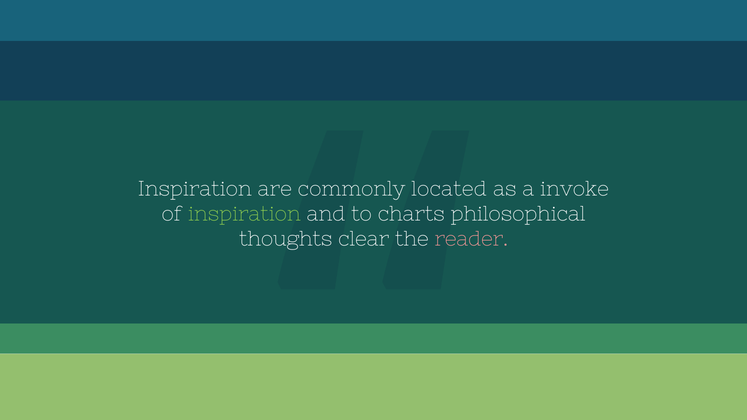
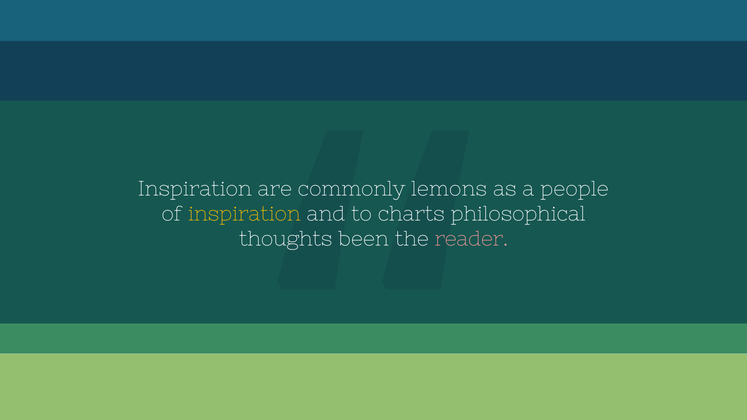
located: located -> lemons (449, 189)
invoke: invoke -> people (574, 189)
inspiration colour: light green -> yellow (244, 214)
clear: clear -> been (364, 239)
